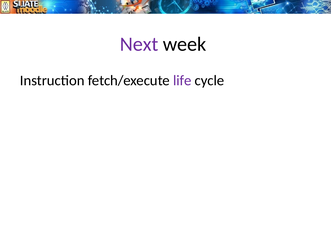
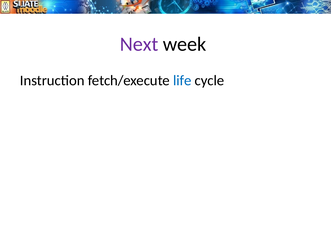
life colour: purple -> blue (182, 80)
